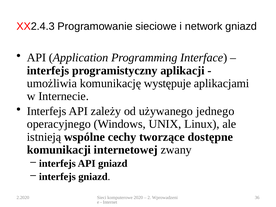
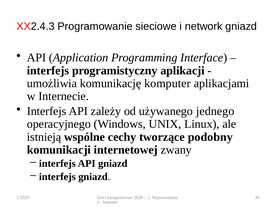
występuje: występuje -> komputer (167, 83)
dostępne: dostępne -> podobny (210, 137)
